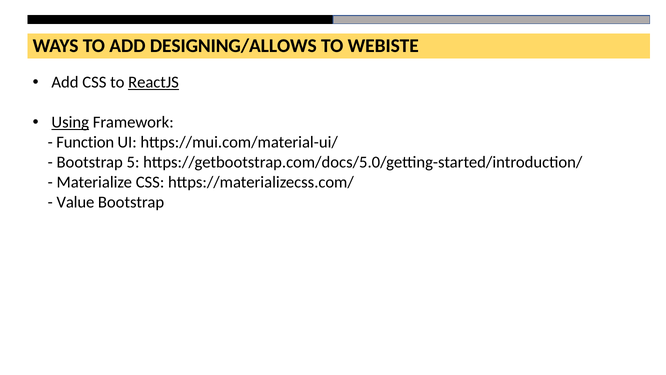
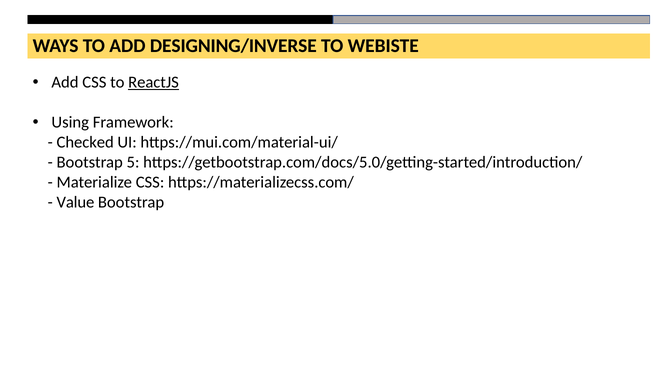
DESIGNING/ALLOWS: DESIGNING/ALLOWS -> DESIGNING/INVERSE (233, 46)
Using underline: present -> none (70, 122)
Function: Function -> Checked (85, 142)
